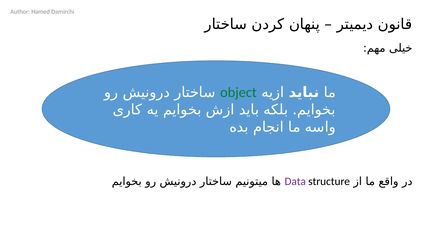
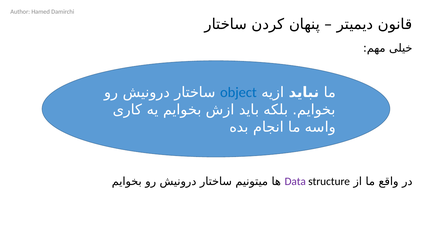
object colour: green -> blue (238, 93)
